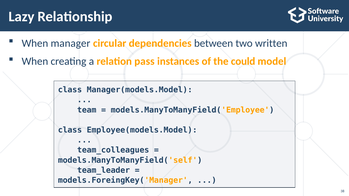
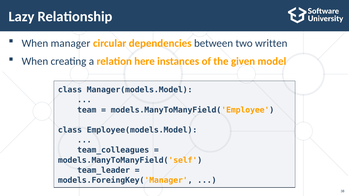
pass: pass -> here (145, 61)
could: could -> given (243, 61)
